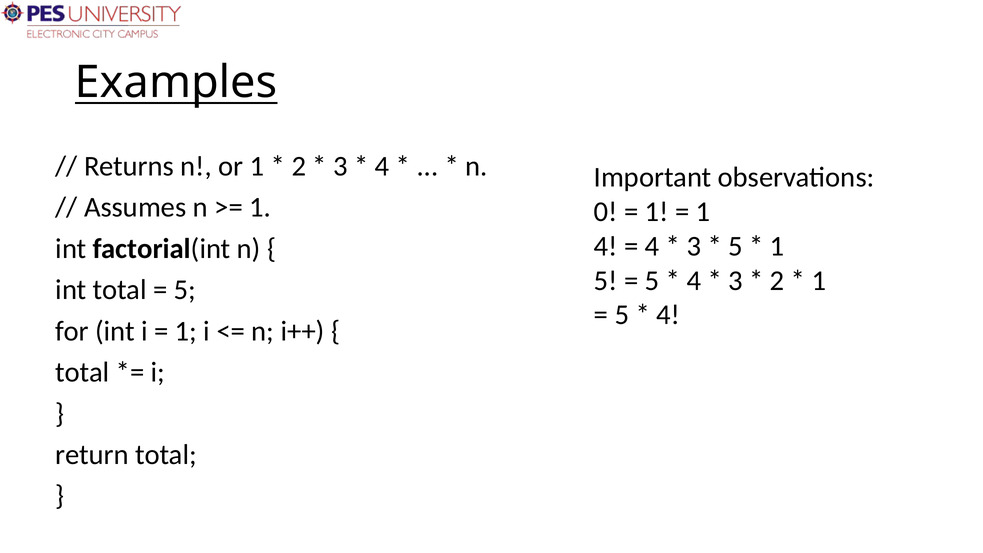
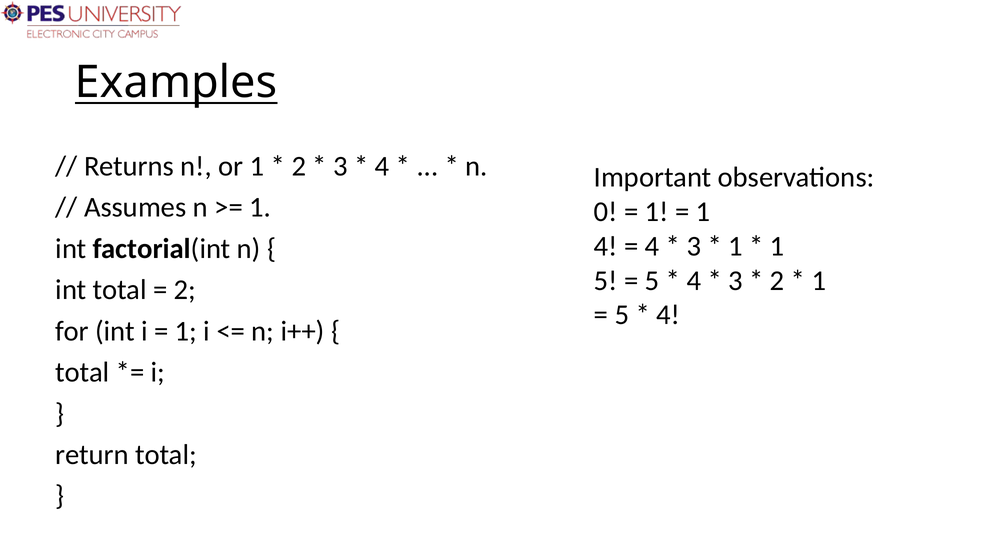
5: 5 -> 1 (736, 246)
5: 5 -> 2 (185, 290)
